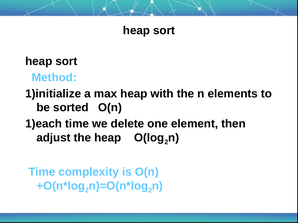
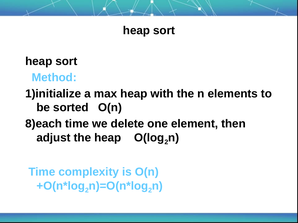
1)each: 1)each -> 8)each (44, 124)
